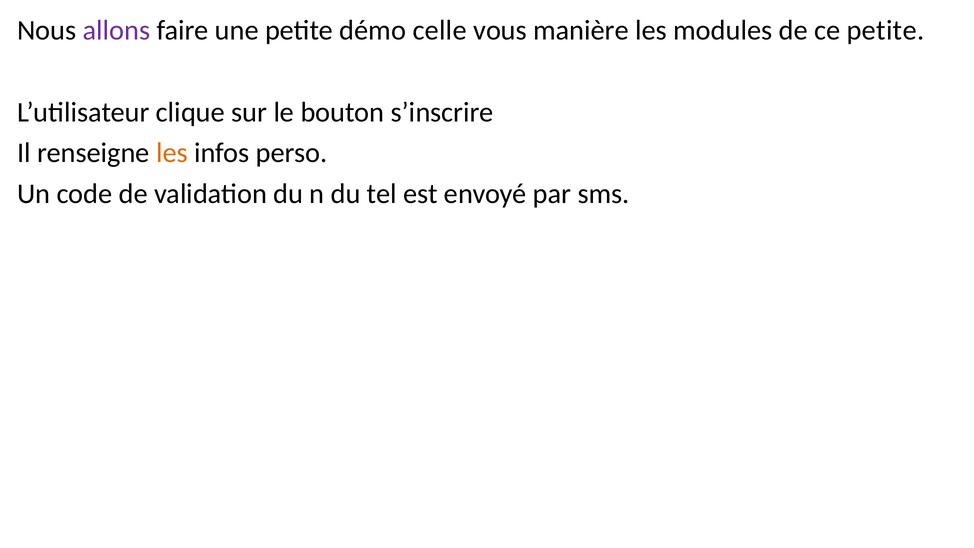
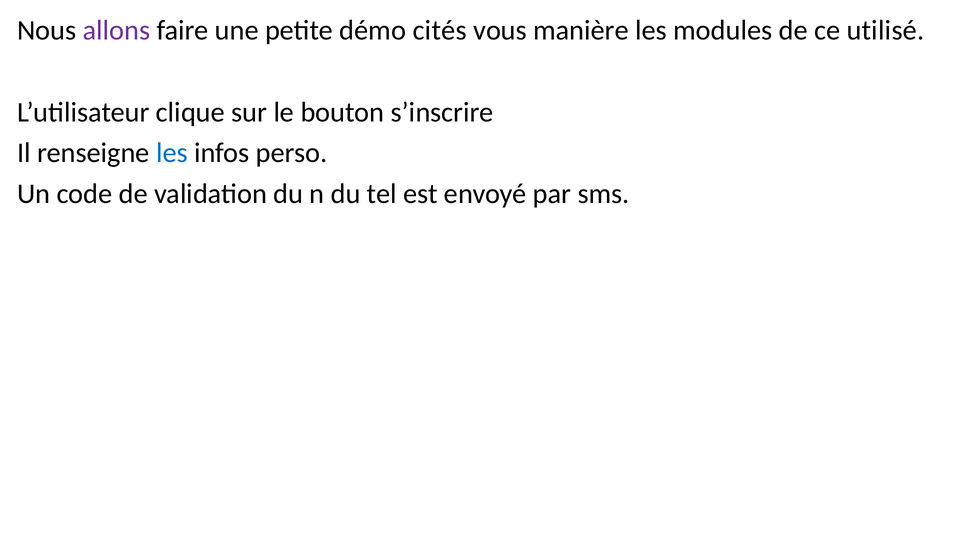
celle: celle -> cités (440, 30)
ce petite: petite -> utilisé (886, 30)
les colour: orange -> blue (172, 153)
